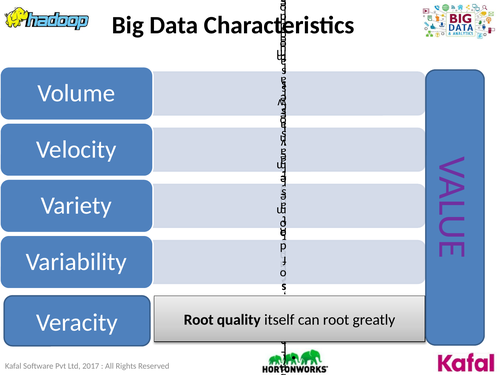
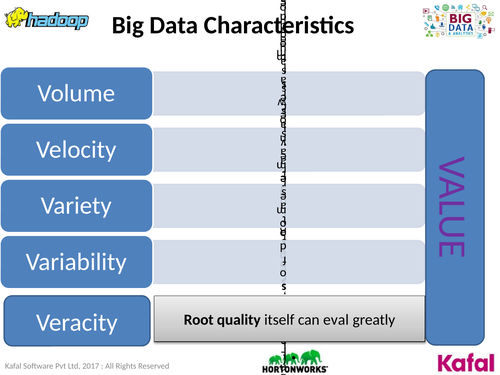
can root: root -> eval (336, 320)
